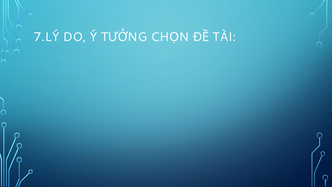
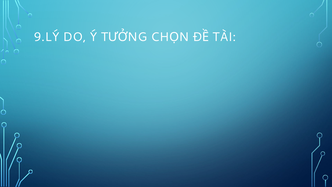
7.LÝ: 7.LÝ -> 9.LÝ (47, 37)
